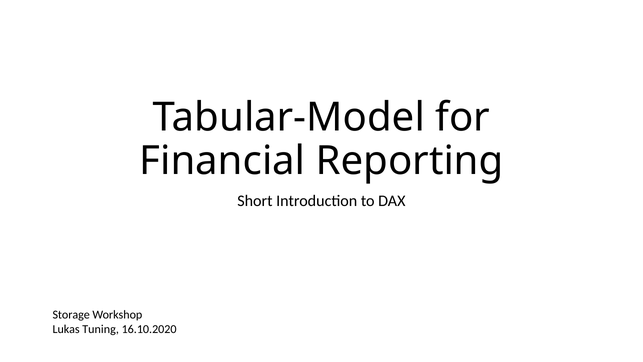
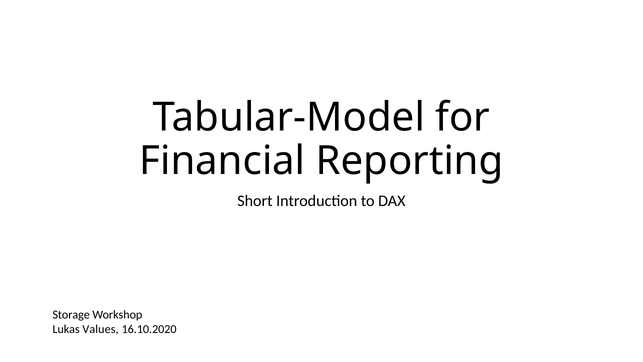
Tuning: Tuning -> Values (101, 329)
